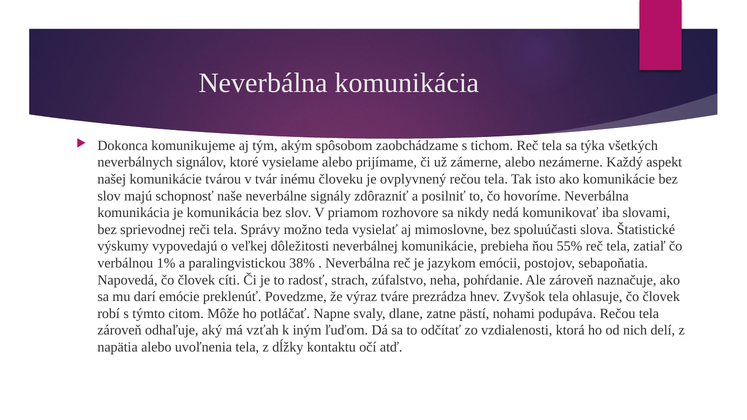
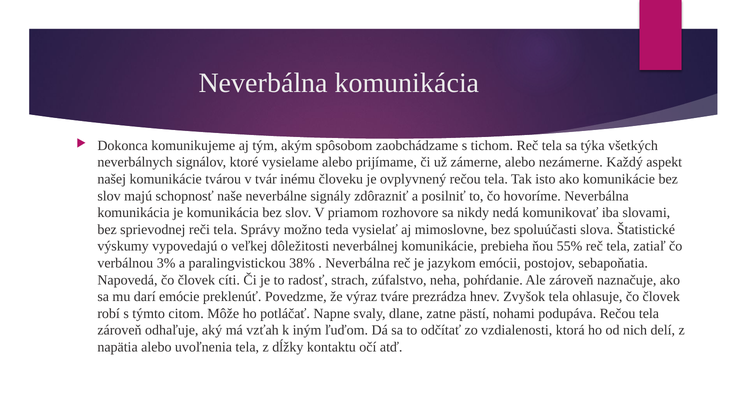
1%: 1% -> 3% (166, 263)
